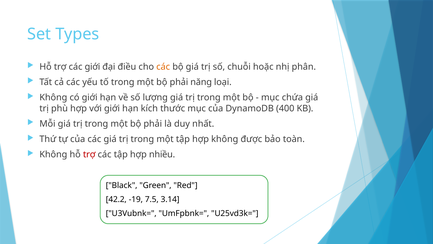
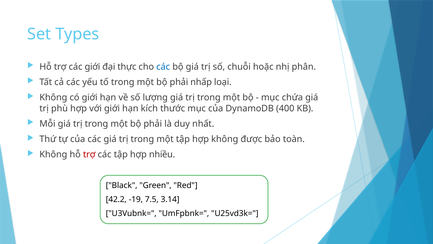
điều: điều -> thực (127, 67)
các colour: orange -> blue (163, 67)
năng: năng -> nhấp (201, 82)
